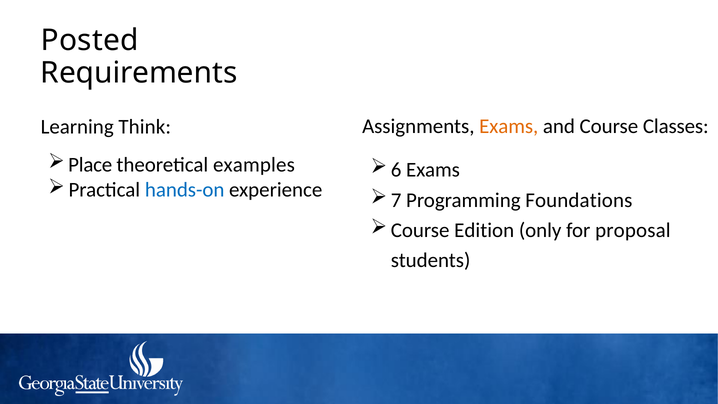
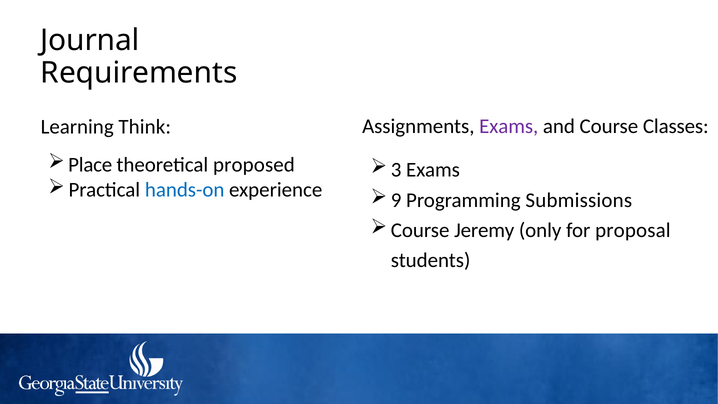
Posted: Posted -> Journal (90, 40)
Exams colour: orange -> purple (509, 126)
examples: examples -> proposed (254, 165)
6: 6 -> 3 (396, 170)
7: 7 -> 9 (396, 200)
Foundations: Foundations -> Submissions (579, 200)
Edition: Edition -> Jeremy (484, 230)
